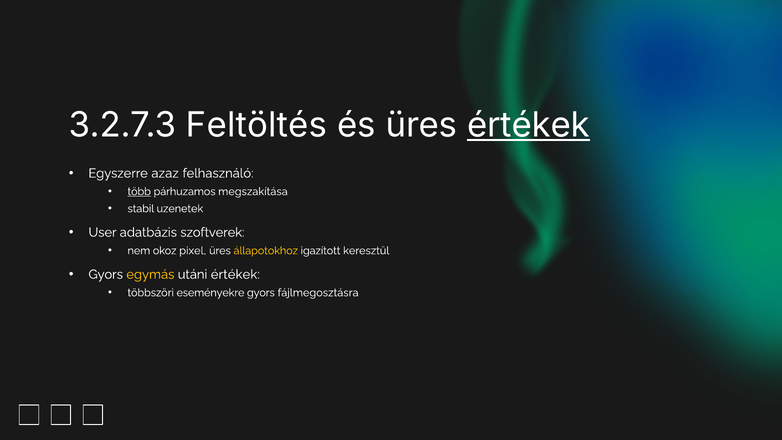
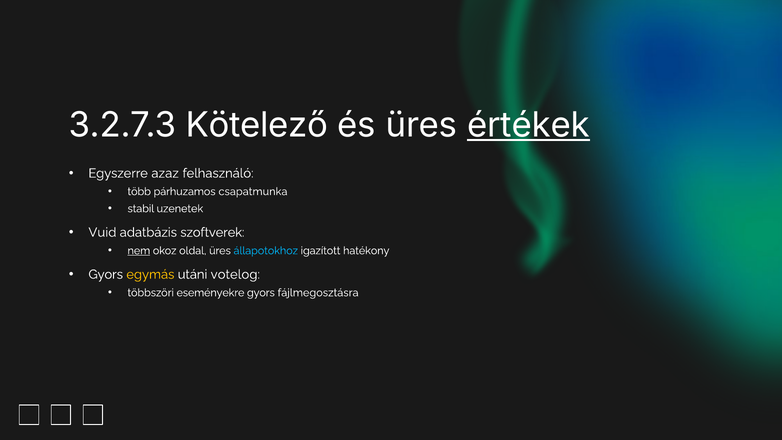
Feltöltés: Feltöltés -> Kötelező (257, 125)
több underline: present -> none (139, 191)
megszakítása: megszakítása -> csapatmunka (253, 191)
User: User -> Vuid (102, 232)
nem underline: none -> present (139, 251)
pixel: pixel -> oldal (193, 251)
állapotokhoz colour: yellow -> light blue (266, 251)
keresztül: keresztül -> hatékony (366, 251)
utáni értékek: értékek -> votelog (235, 274)
